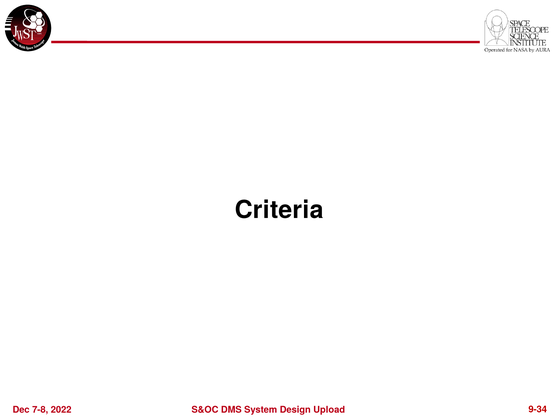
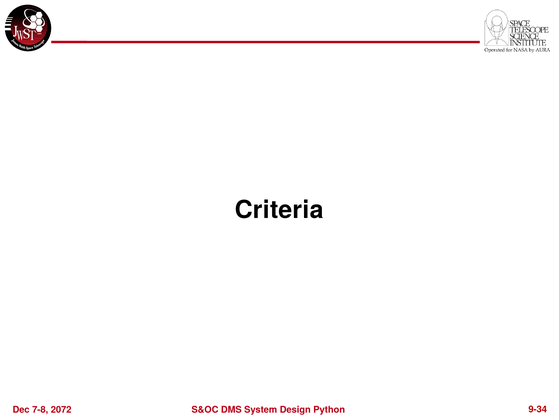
2022: 2022 -> 2072 (61, 409)
Upload: Upload -> Python (329, 409)
